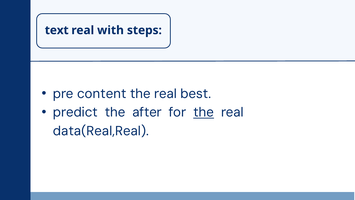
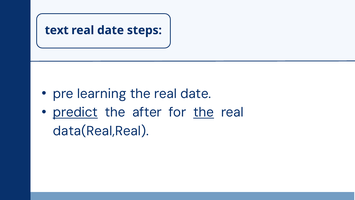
with: with -> date (111, 30)
content: content -> learning (102, 94)
the real best: best -> date (196, 94)
predict underline: none -> present (75, 112)
